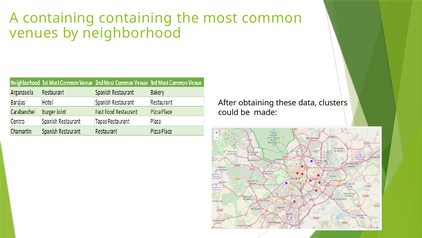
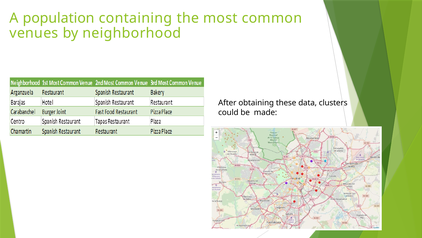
A containing: containing -> population (59, 18)
